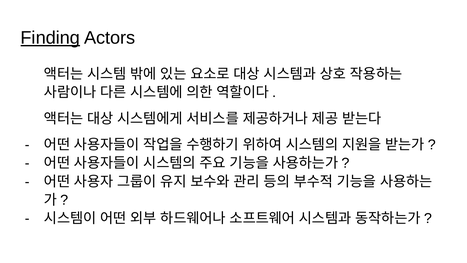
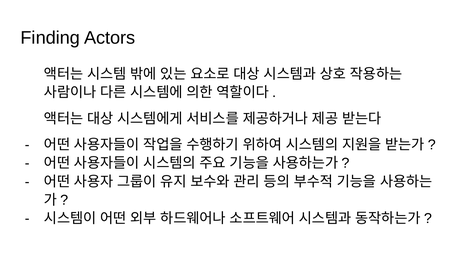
Finding underline: present -> none (50, 38)
